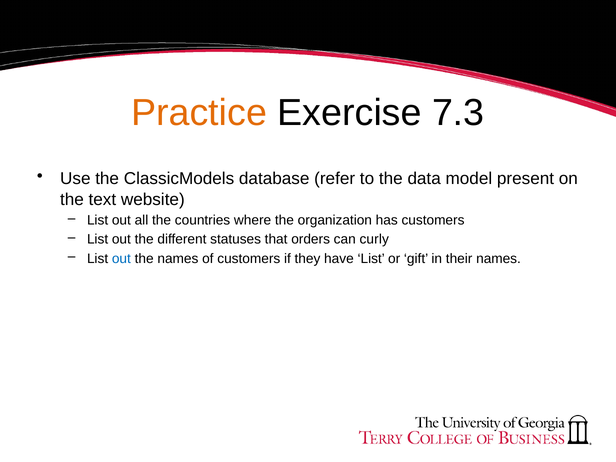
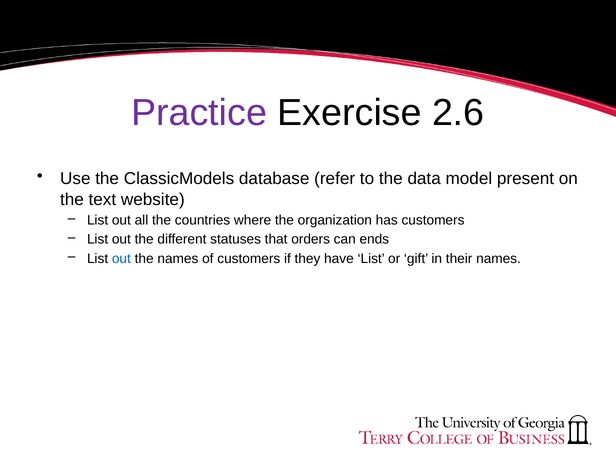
Practice colour: orange -> purple (199, 113)
7.3: 7.3 -> 2.6 (458, 113)
curly: curly -> ends (374, 239)
